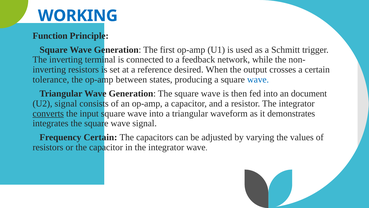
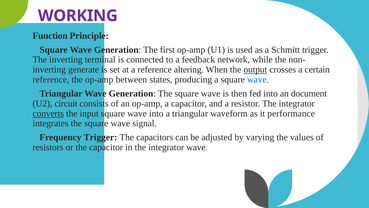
WORKING colour: blue -> purple (78, 16)
inverting resistors: resistors -> generate (84, 70)
desired: desired -> altering (189, 70)
output underline: none -> present (255, 70)
tolerance: tolerance -> reference (51, 79)
U2 signal: signal -> circuit (66, 103)
demonstrates: demonstrates -> performance (291, 113)
Certain: Certain -> Trigger (100, 137)
